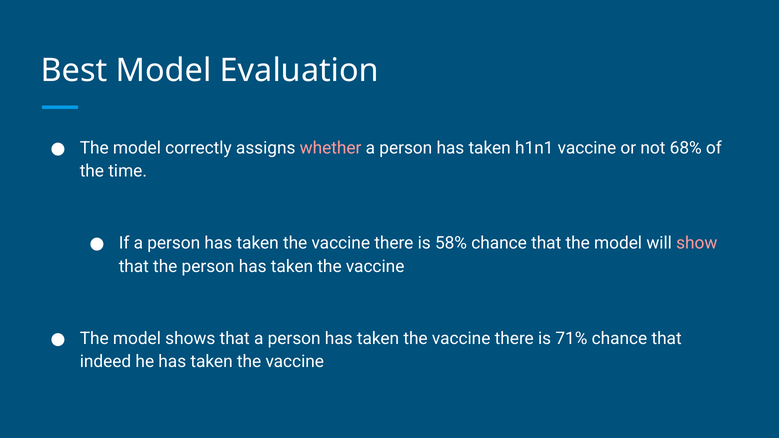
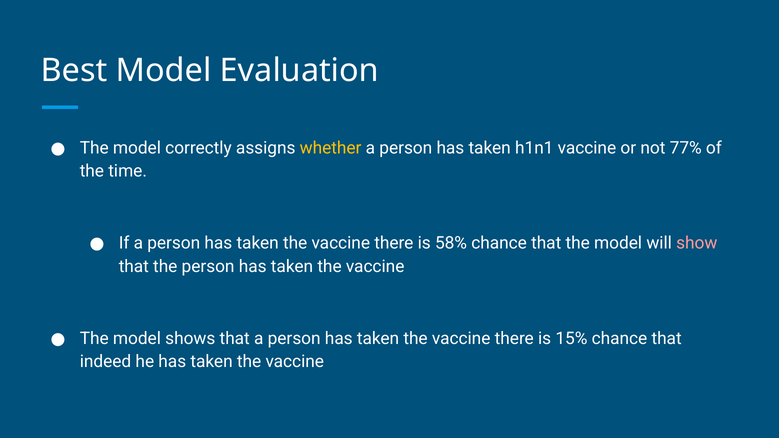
whether colour: pink -> yellow (331, 148)
68%: 68% -> 77% (686, 148)
71%: 71% -> 15% (571, 339)
